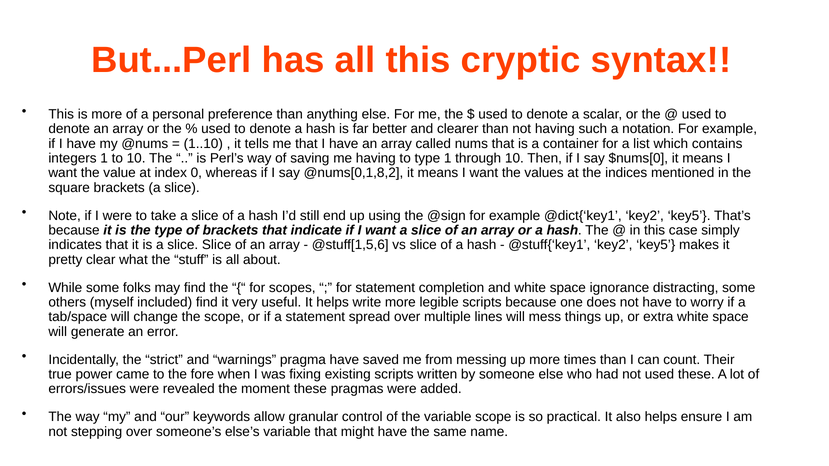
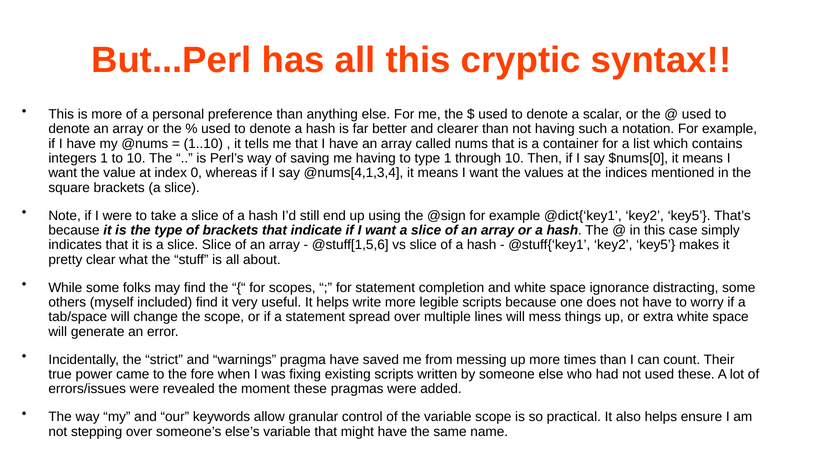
@nums[0,1,8,2: @nums[0,1,8,2 -> @nums[4,1,3,4 (354, 173)
